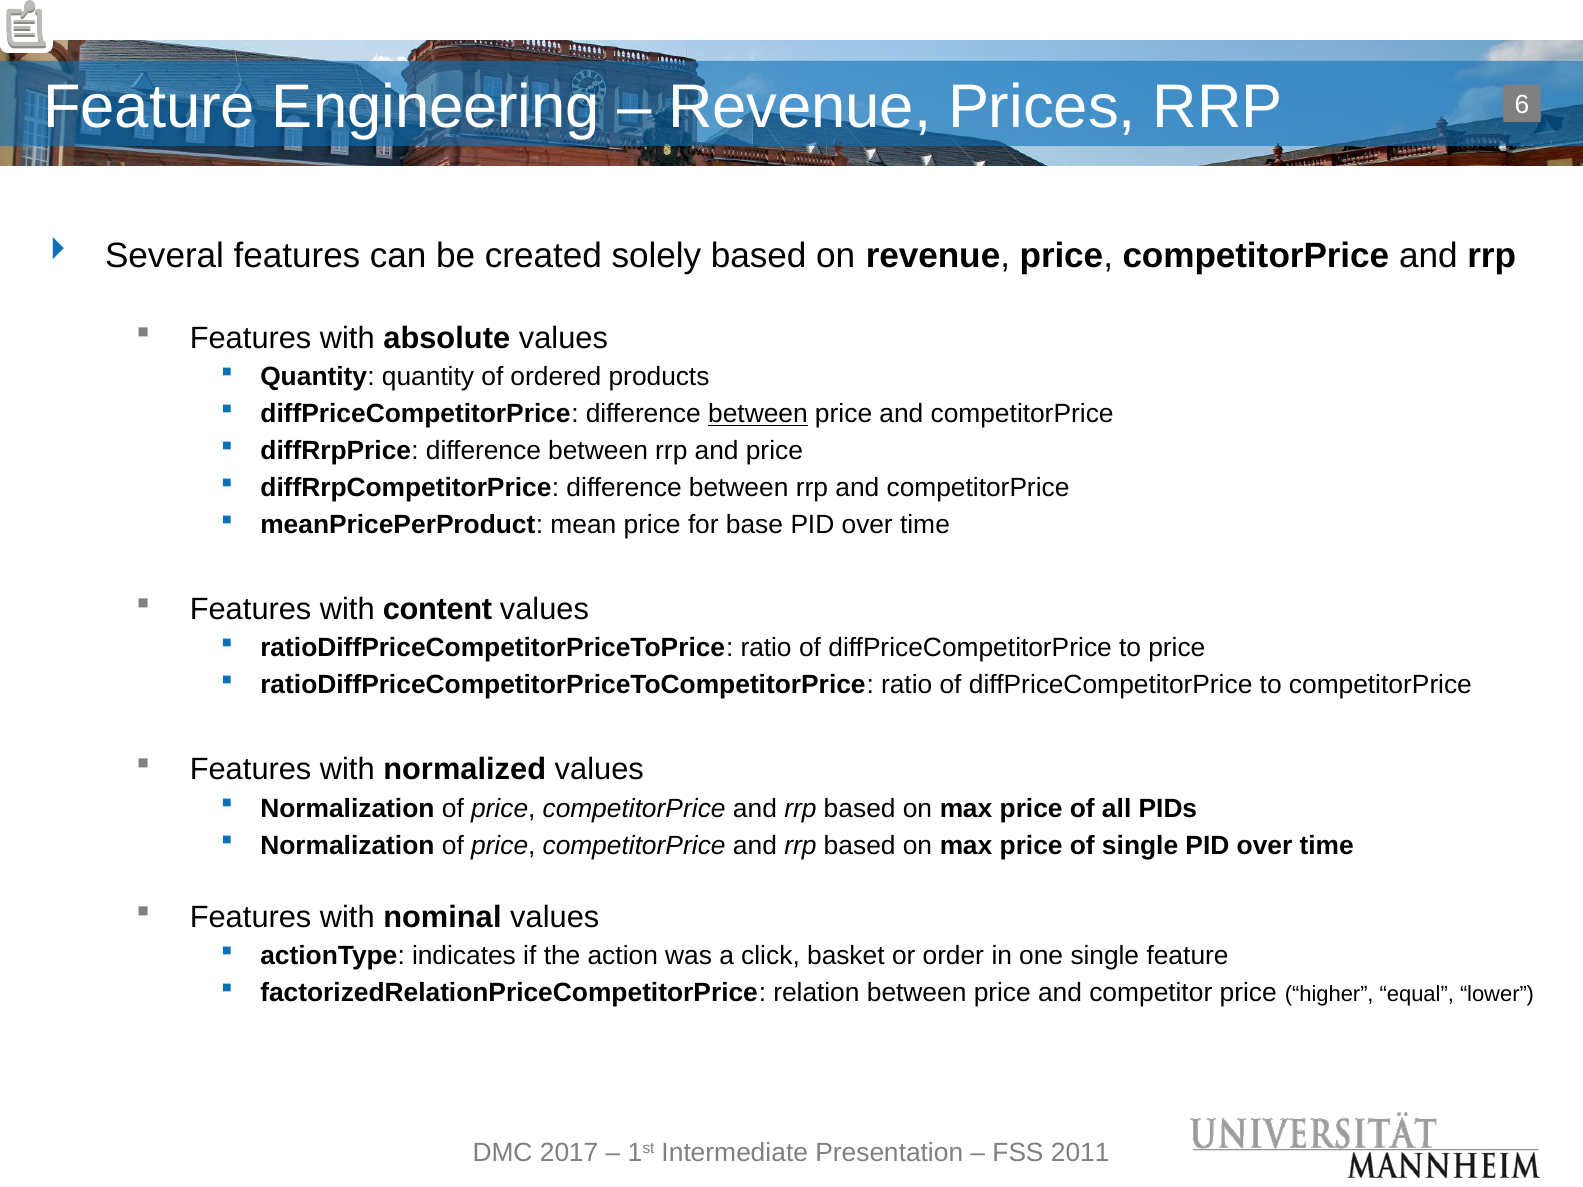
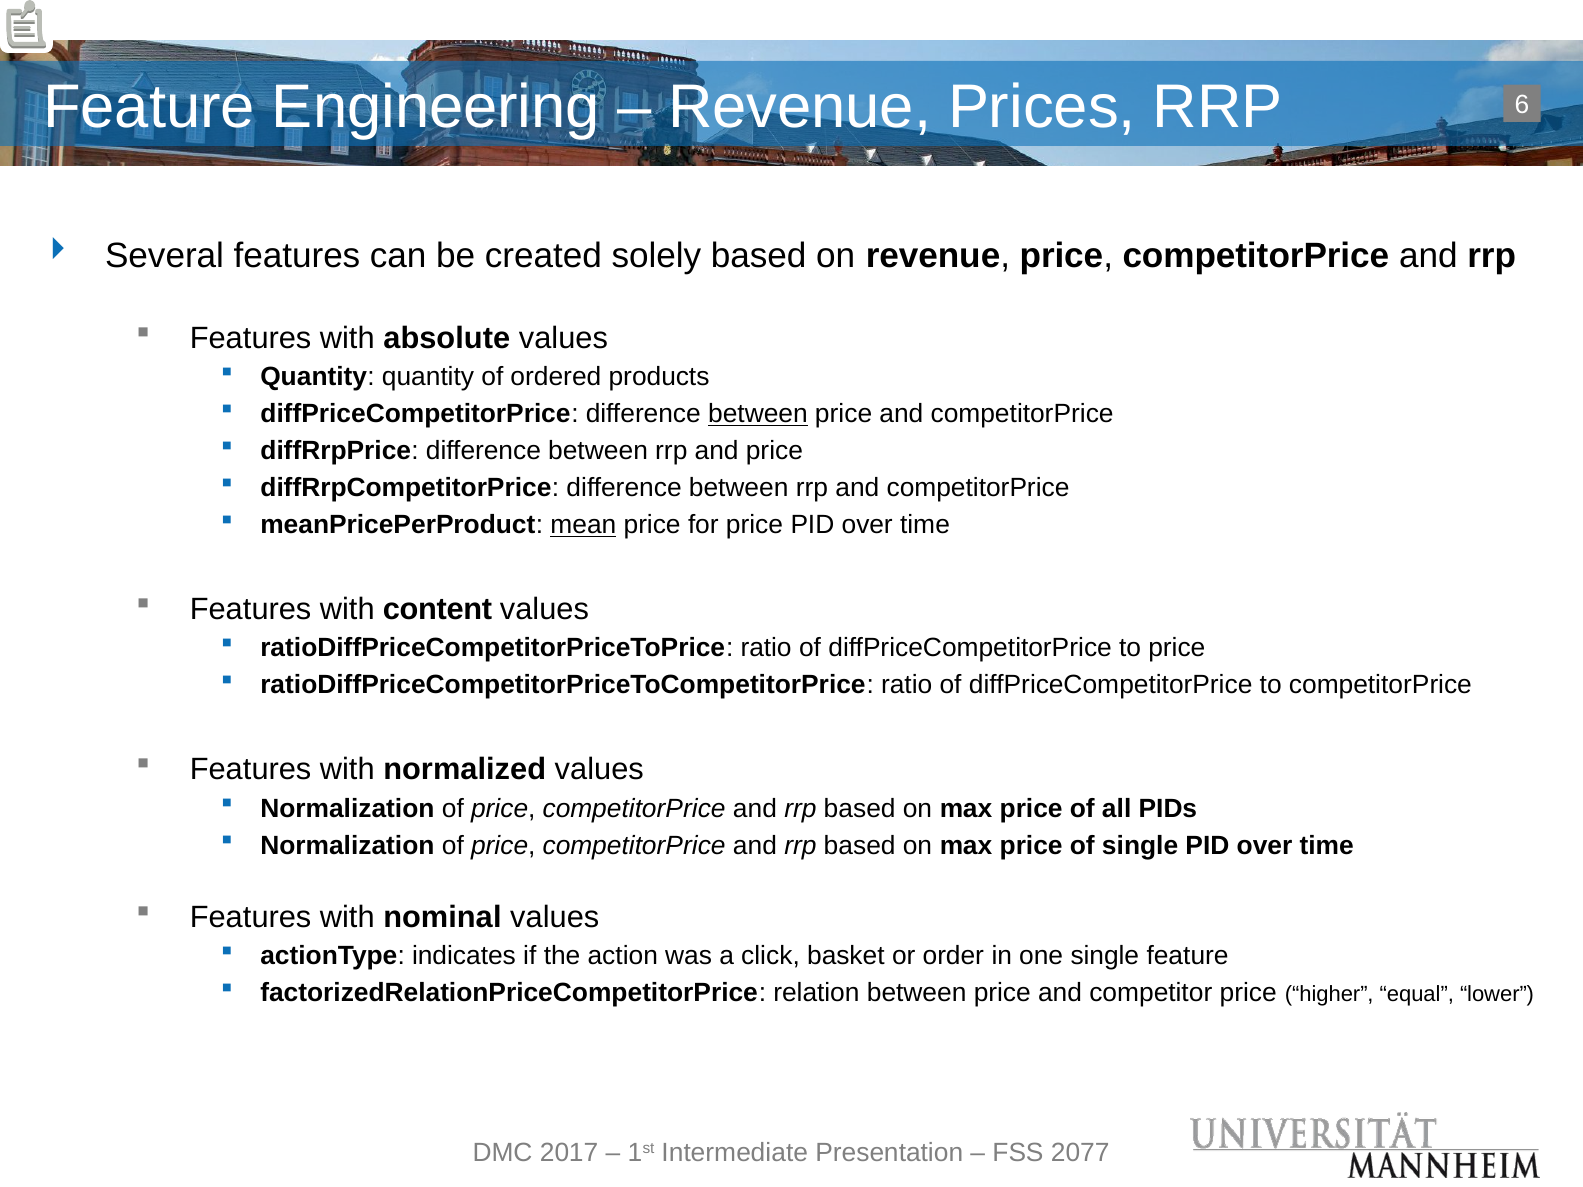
mean underline: none -> present (583, 525)
for base: base -> price (755, 525)
2011: 2011 -> 2077 (1080, 1153)
